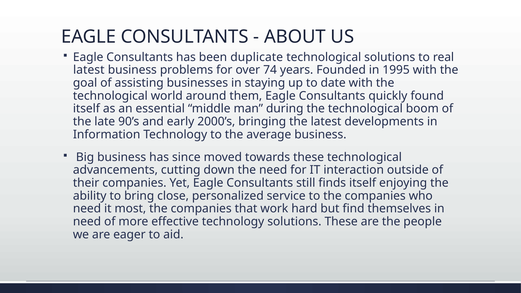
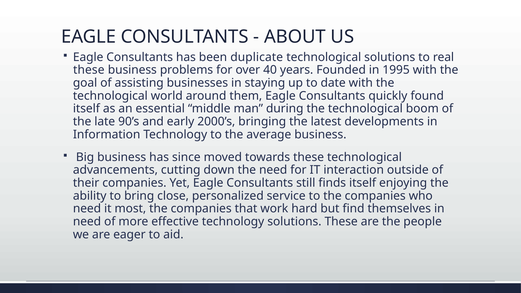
latest: latest -> these (89, 70)
74: 74 -> 40 (270, 70)
